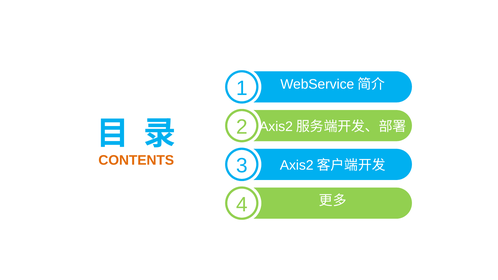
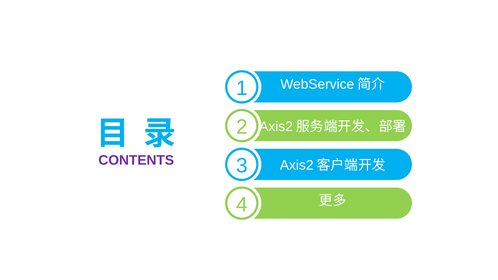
CONTENTS colour: orange -> purple (136, 160)
